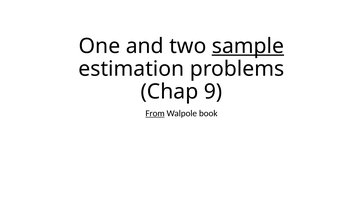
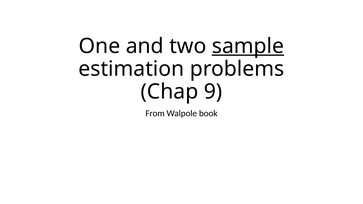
From underline: present -> none (155, 113)
